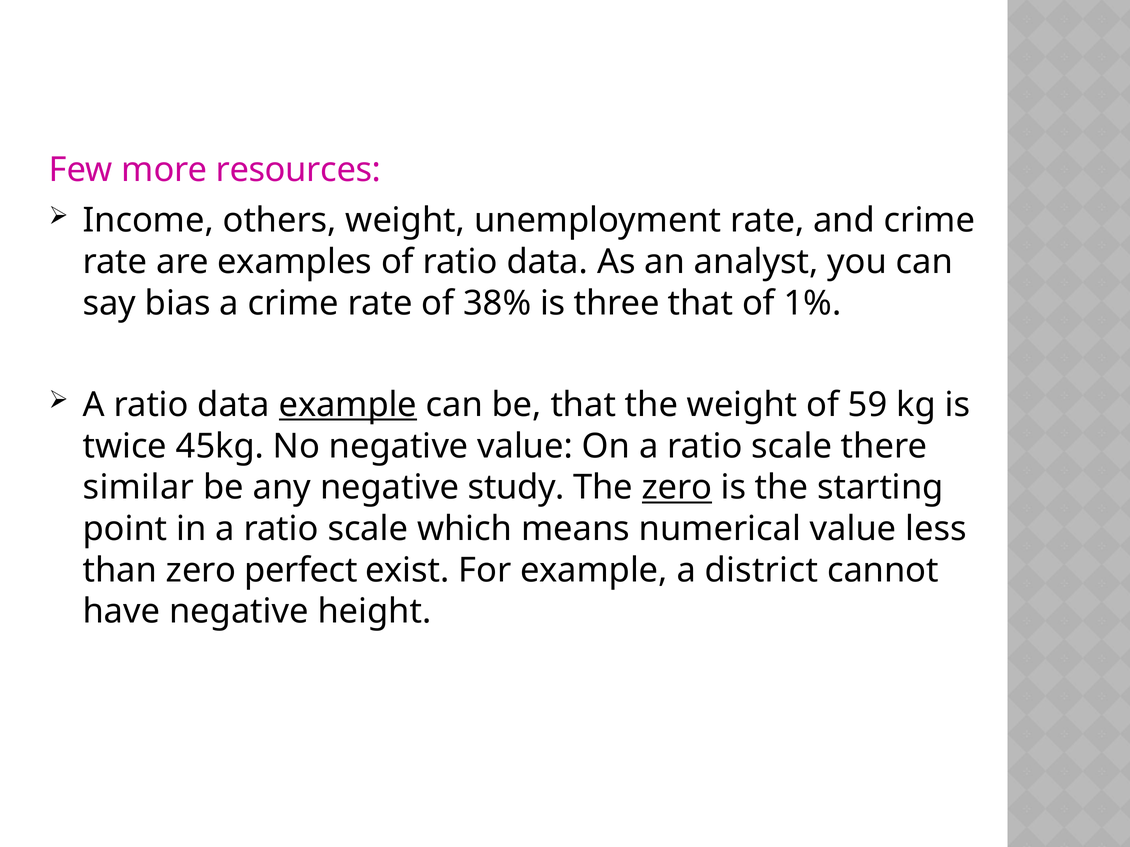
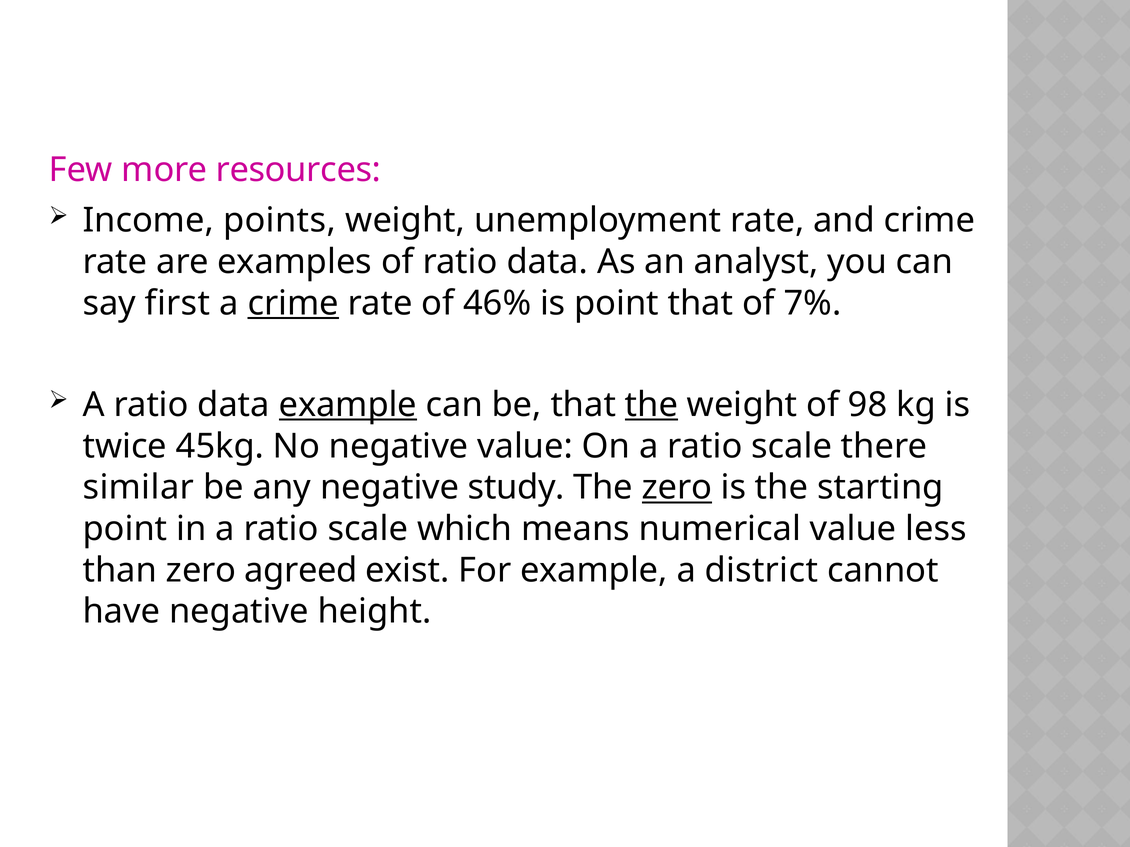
others: others -> points (279, 221)
bias: bias -> first (178, 303)
crime underline: none -> present (293, 303)
38%: 38% -> 46% (497, 303)
is three: three -> point (617, 303)
1%: 1% -> 7% (813, 303)
the underline: none -> present (652, 405)
59: 59 -> 98 (868, 405)
perfect: perfect -> agreed (301, 571)
